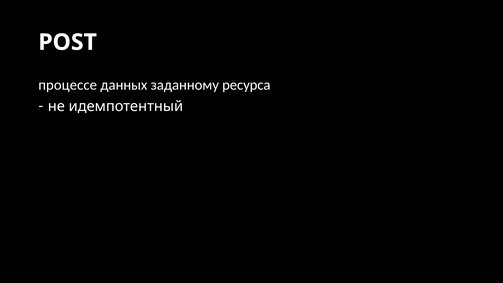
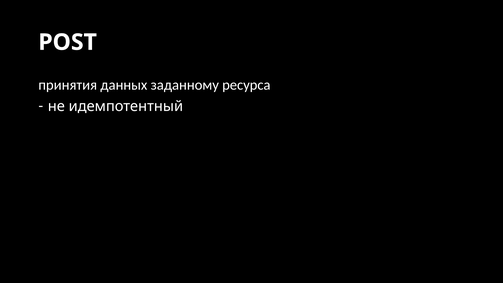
процессе: процессе -> принятия (68, 85)
